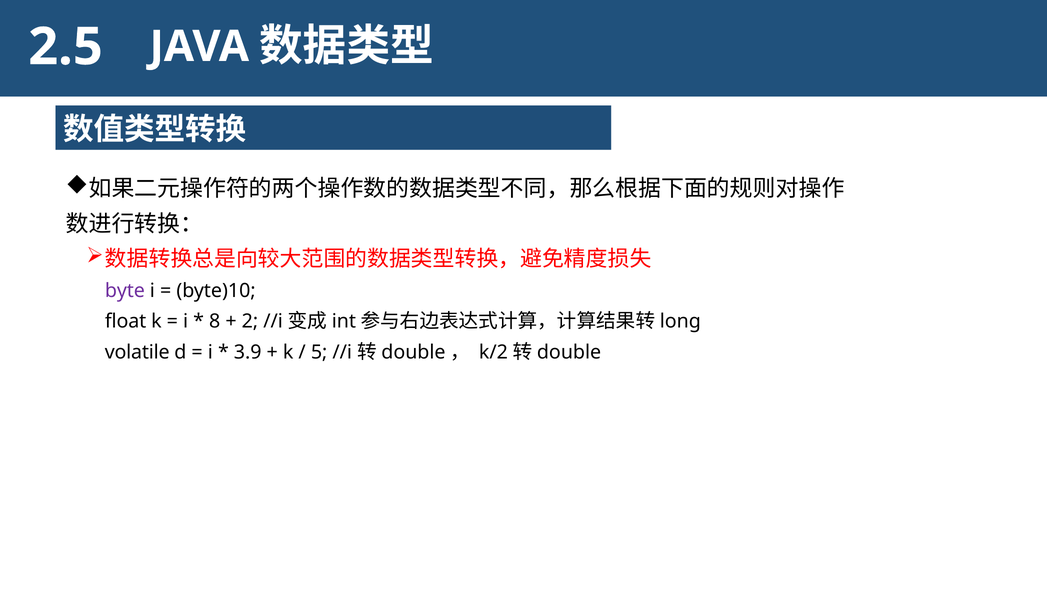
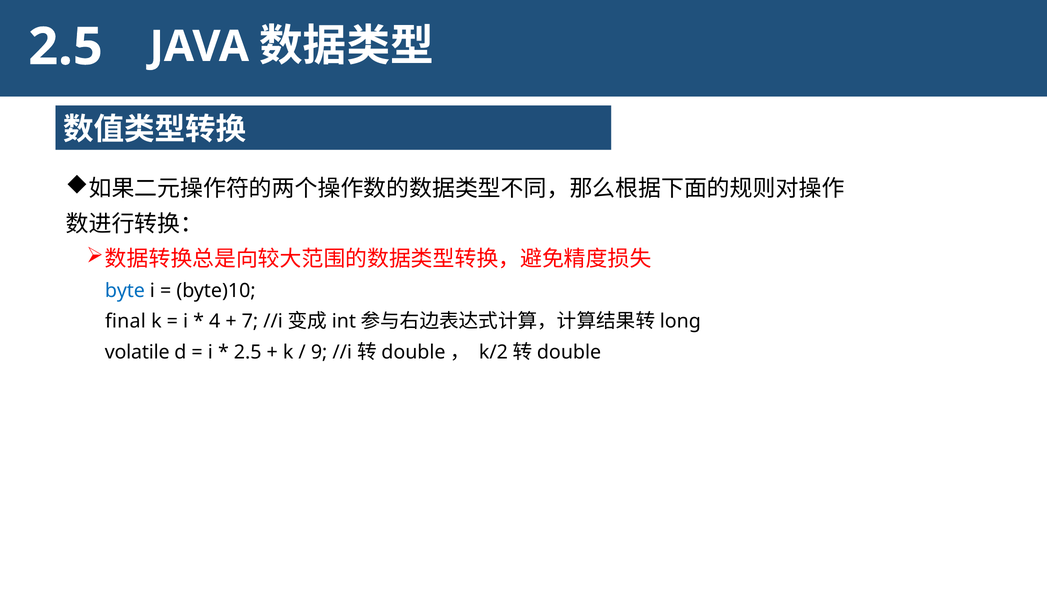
byte colour: purple -> blue (125, 291)
float: float -> final (125, 321)
8: 8 -> 4 (215, 321)
2: 2 -> 7 (250, 321)
3.9: 3.9 -> 2.5 (248, 352)
5: 5 -> 9 (319, 352)
